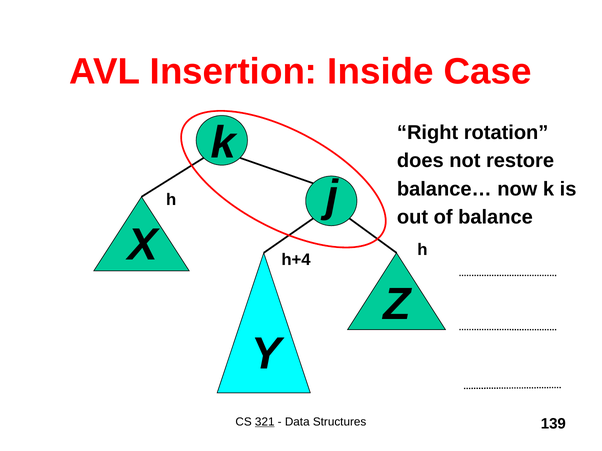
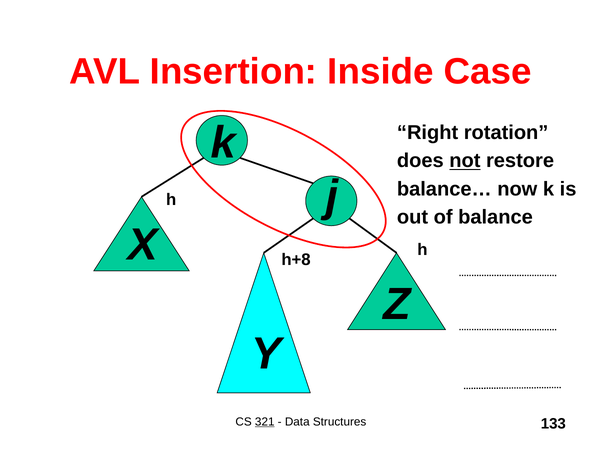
not underline: none -> present (465, 161)
h+4: h+4 -> h+8 (296, 260)
139: 139 -> 133 (553, 424)
